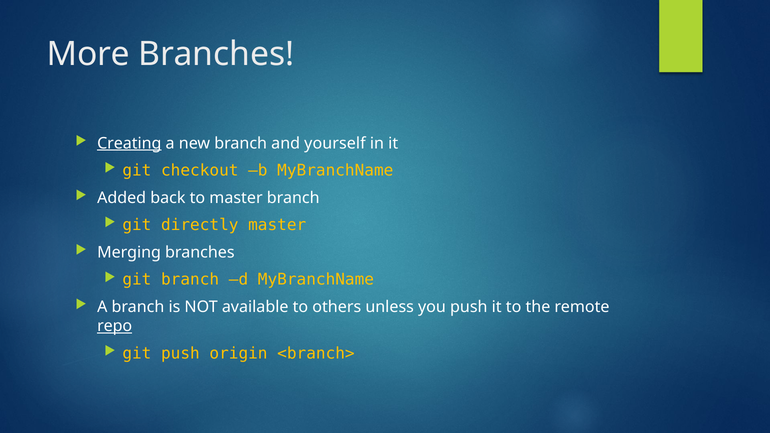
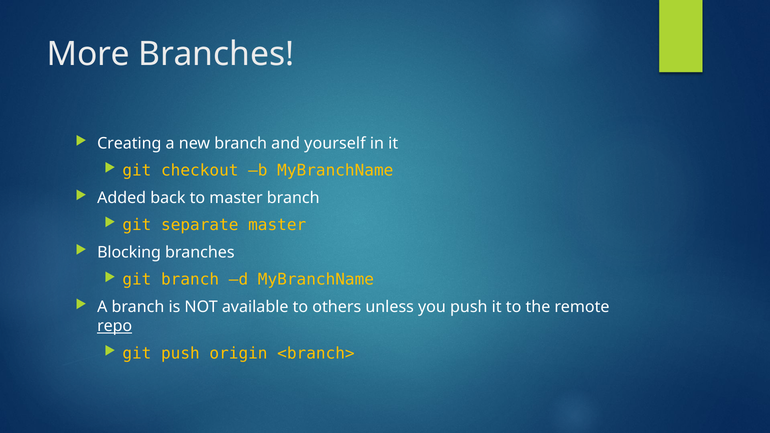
Creating underline: present -> none (129, 143)
directly: directly -> separate (200, 225)
Merging: Merging -> Blocking (129, 252)
